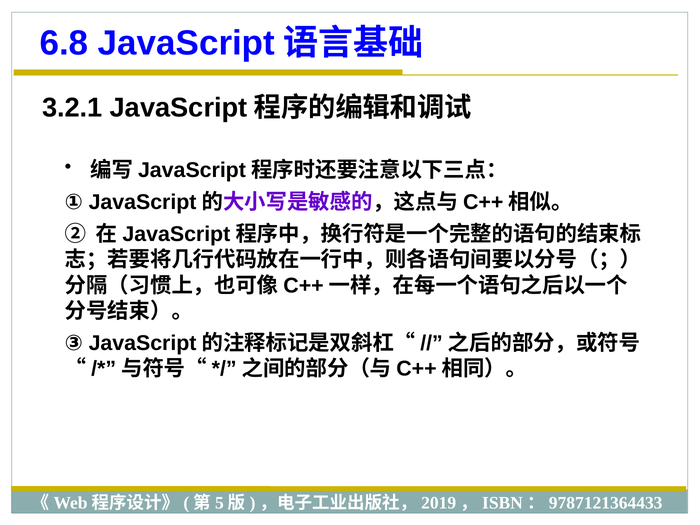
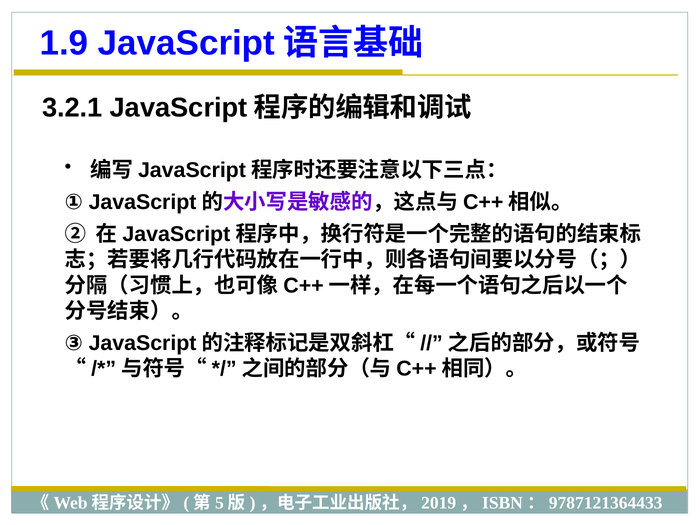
6.8: 6.8 -> 1.9 (64, 43)
